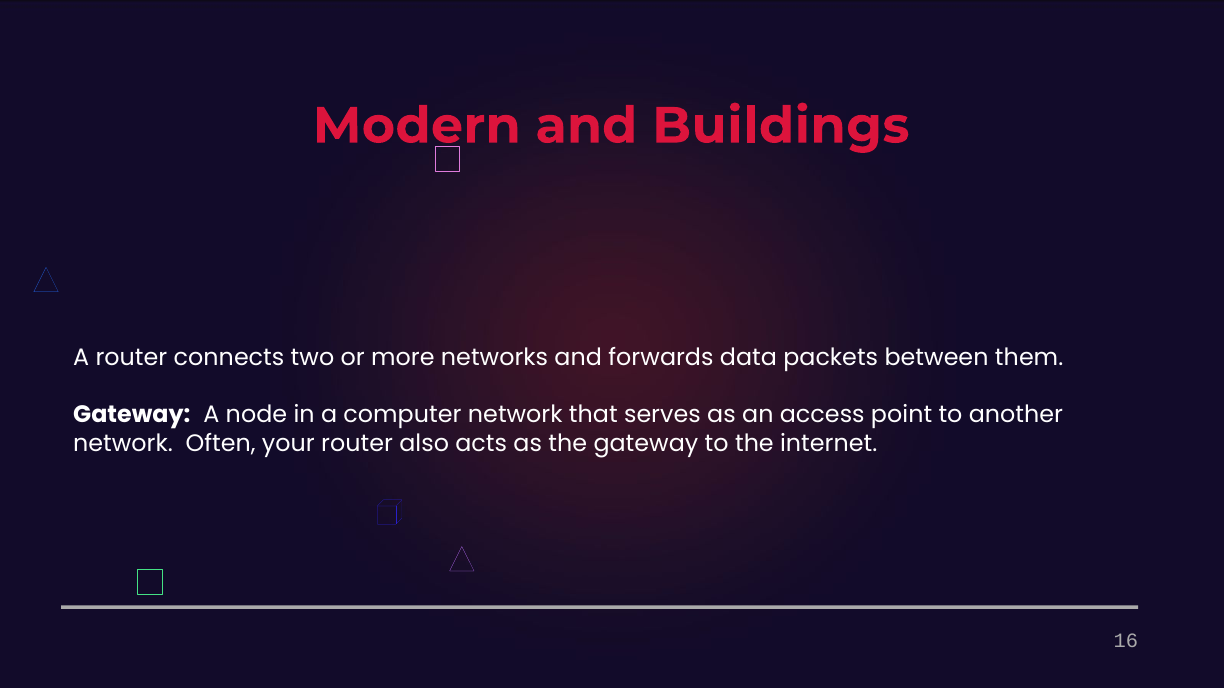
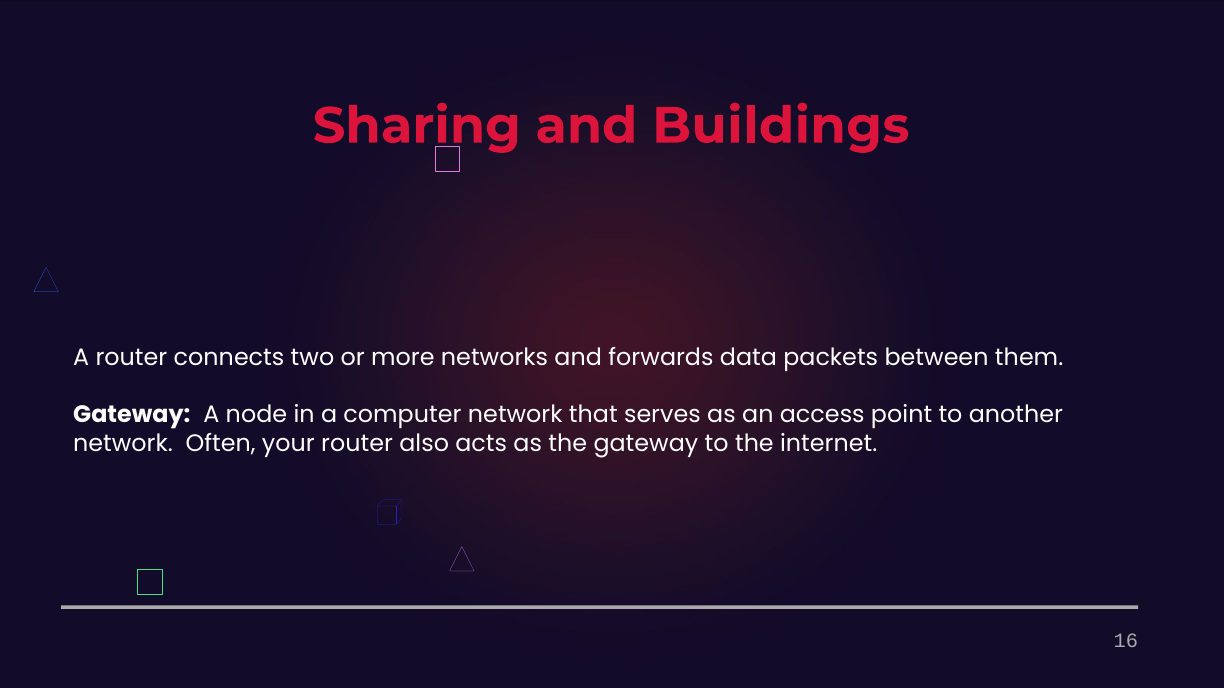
Modern: Modern -> Sharing (417, 126)
